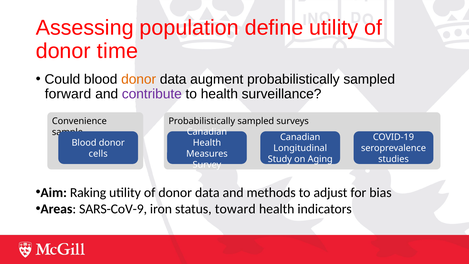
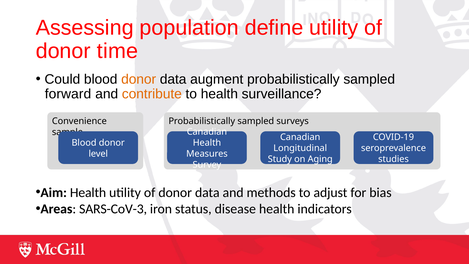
contribute colour: purple -> orange (152, 94)
cells: cells -> level (98, 154)
Aim Raking: Raking -> Health (88, 192)
SARS-CoV-9: SARS-CoV-9 -> SARS-CoV-3 (113, 209)
toward: toward -> disease (235, 209)
